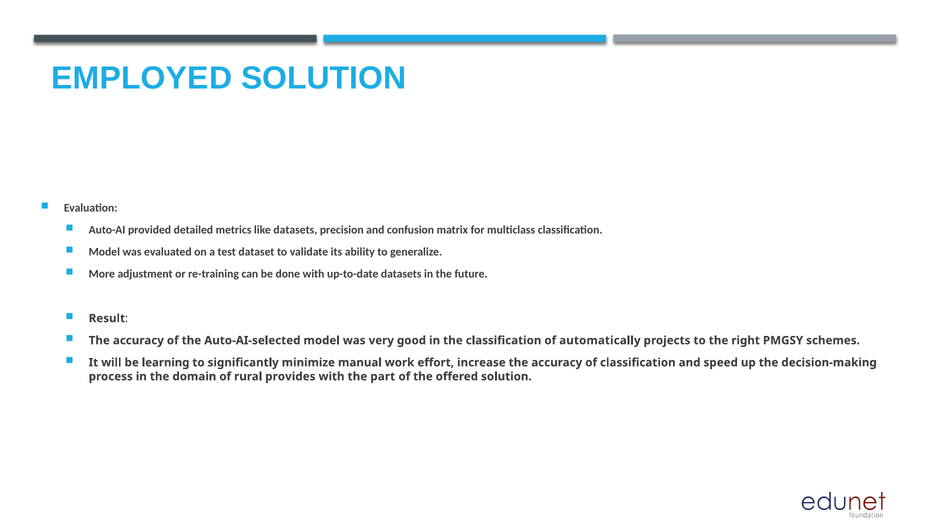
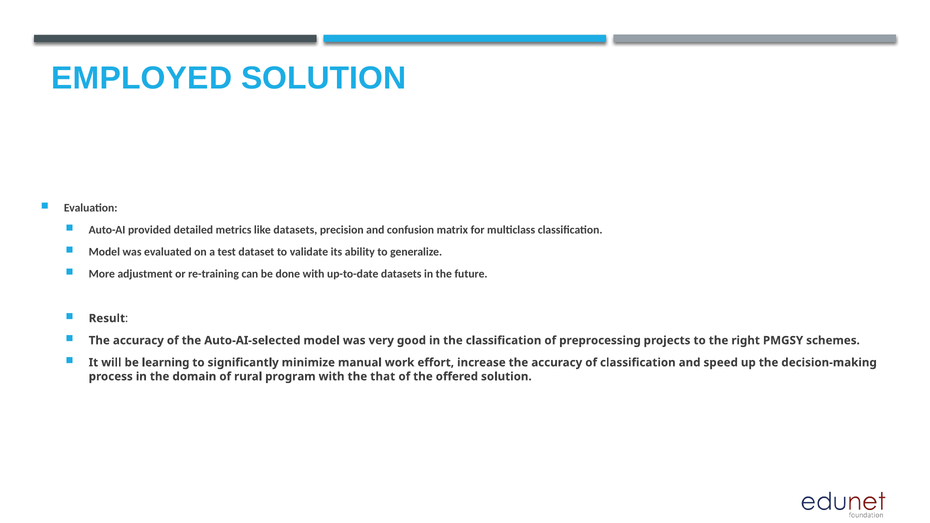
automatically: automatically -> preprocessing (600, 341)
provides: provides -> program (290, 377)
part: part -> that (383, 377)
